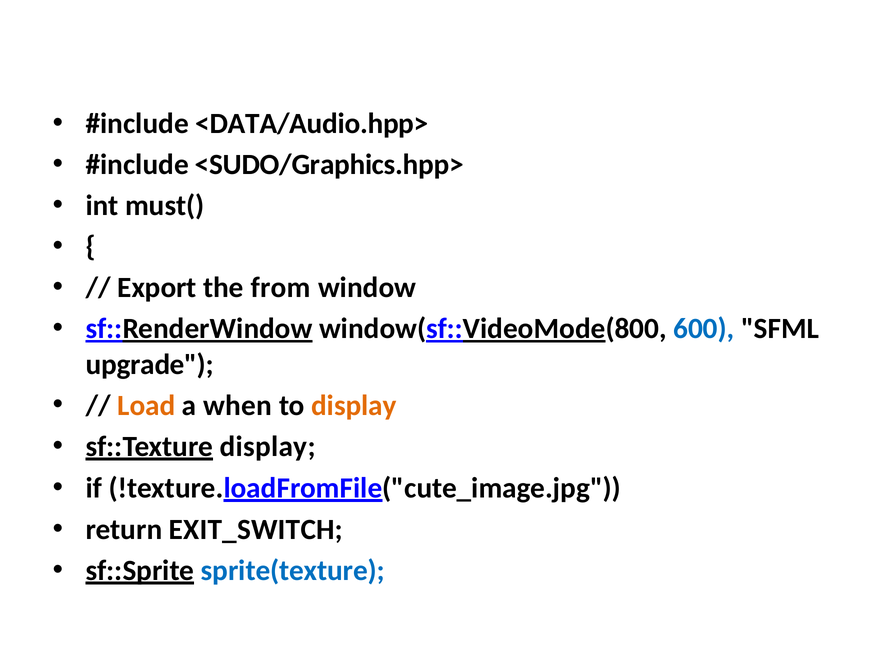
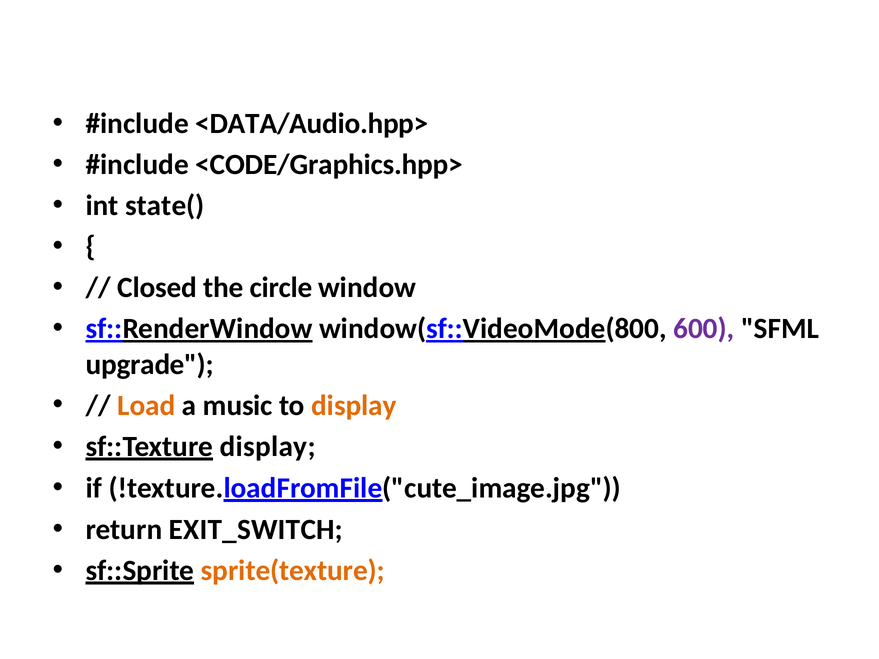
<SUDO/Graphics.hpp>: <SUDO/Graphics.hpp> -> <CODE/Graphics.hpp> (329, 165)
must(: must( -> state( (165, 206)
Export: Export -> Closed (157, 288)
from: from -> circle (281, 288)
600 colour: blue -> purple (704, 329)
when: when -> music (238, 405)
sprite(texture colour: blue -> orange (293, 571)
